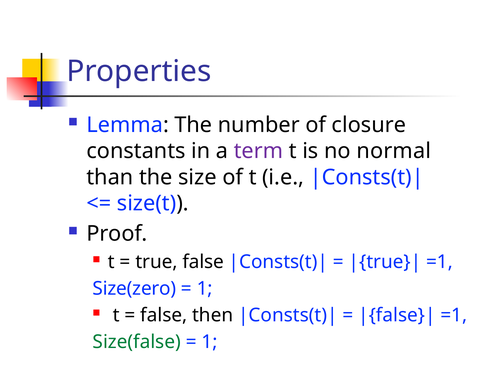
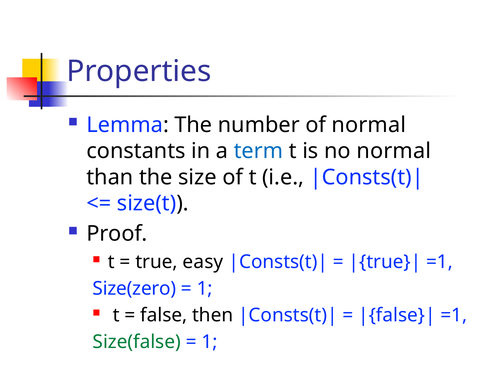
of closure: closure -> normal (369, 125)
term colour: purple -> blue (258, 151)
true false: false -> easy (203, 262)
